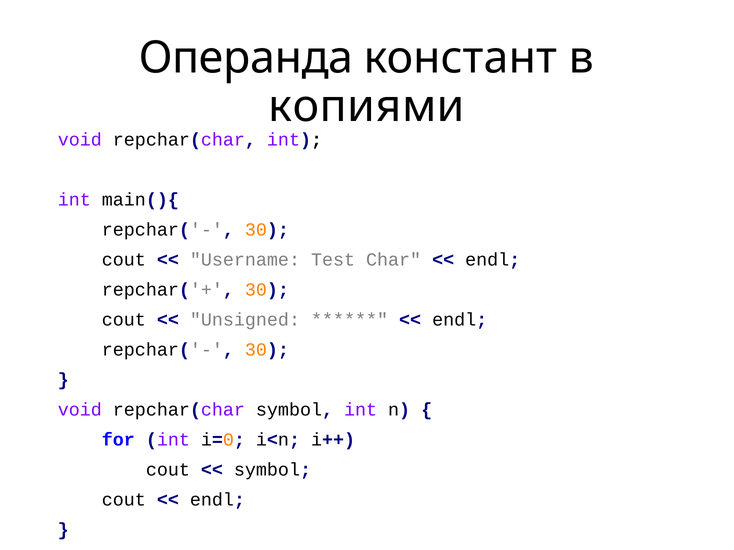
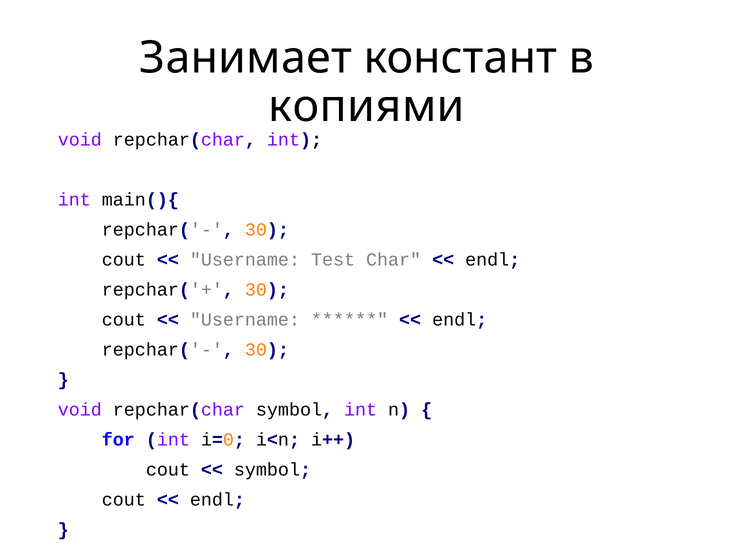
Операнда: Операнда -> Занимает (246, 58)
Unsigned: Unsigned -> Username (245, 320)
